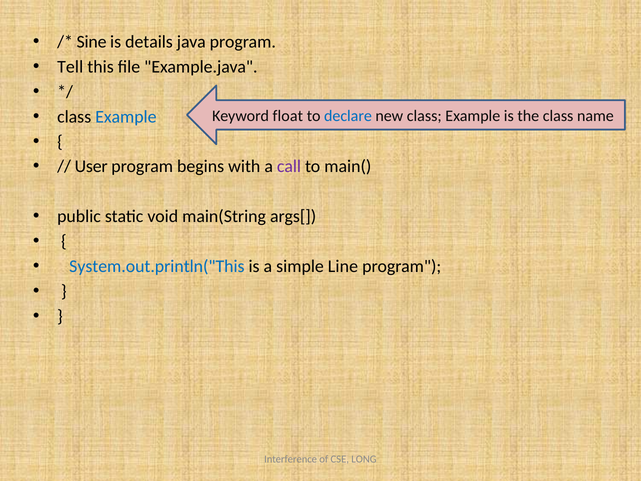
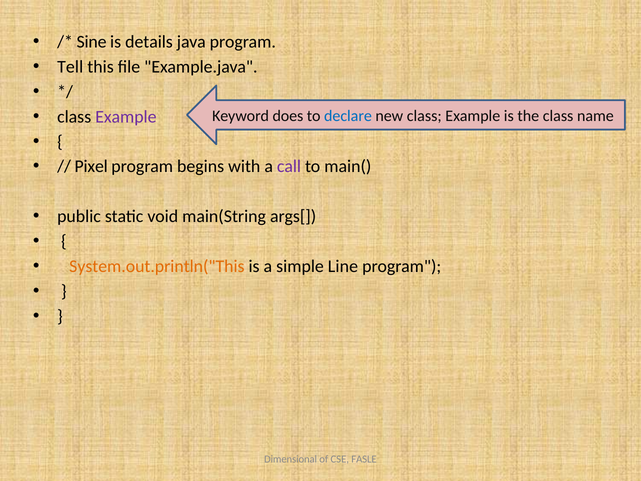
Example colour: blue -> purple (126, 117)
float: float -> does (288, 116)
User: User -> Pixel (91, 167)
System.out.println("This colour: blue -> orange (157, 266)
Interference: Interference -> Dimensional (291, 459)
LONG: LONG -> FASLE (364, 459)
